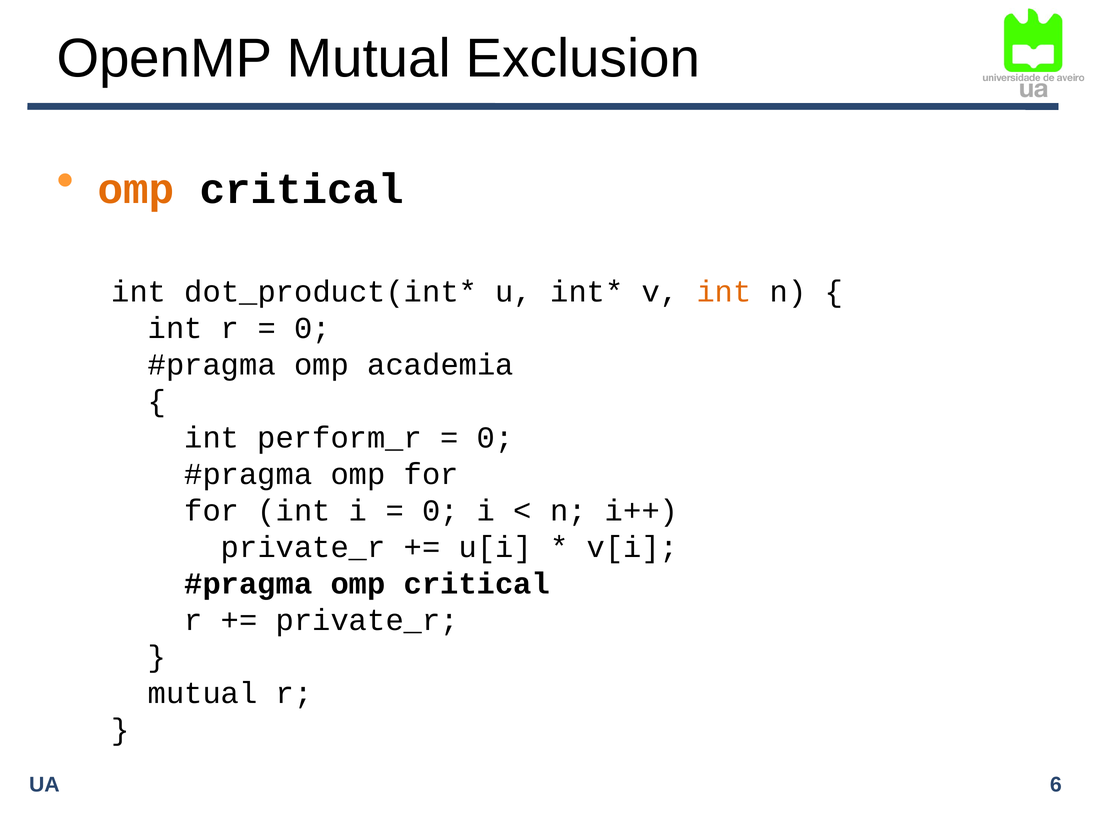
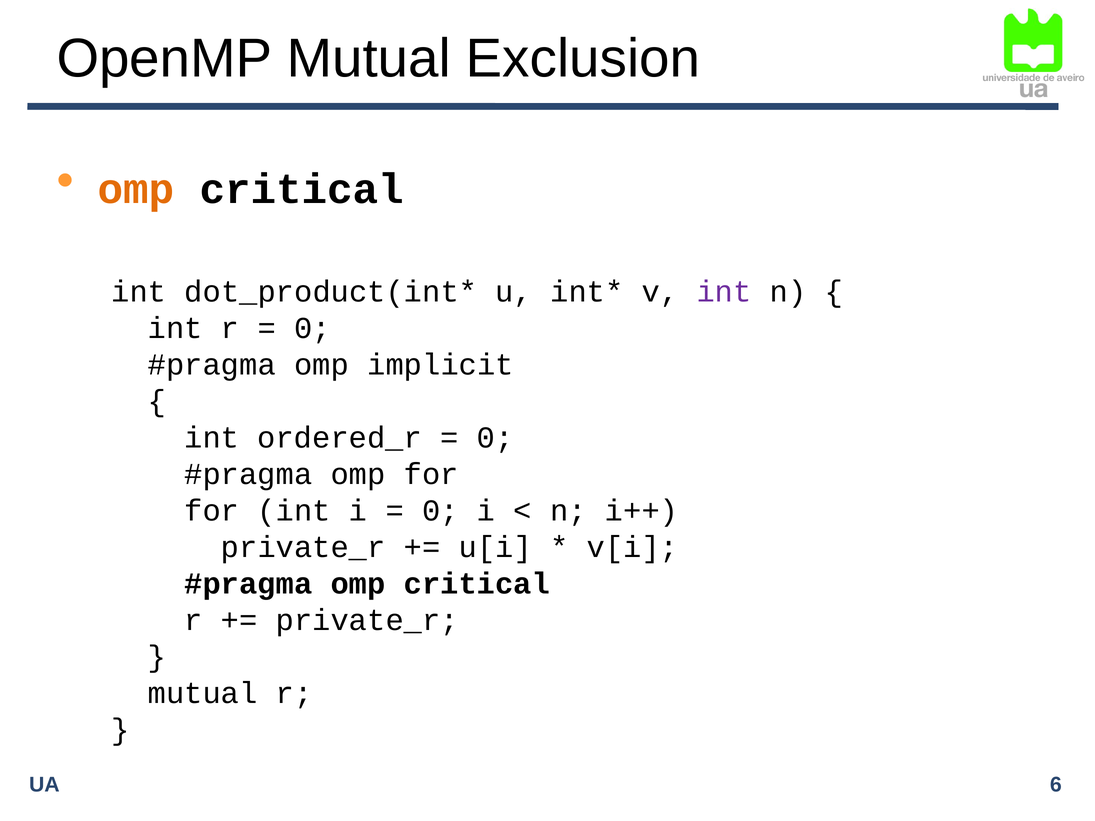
int colour: orange -> purple (724, 292)
academia: academia -> implicit (440, 365)
perform_r: perform_r -> ordered_r (340, 438)
